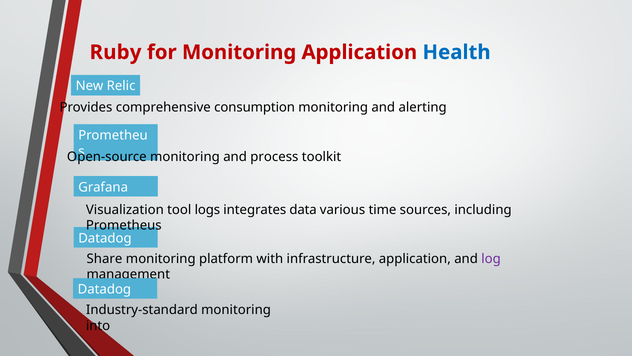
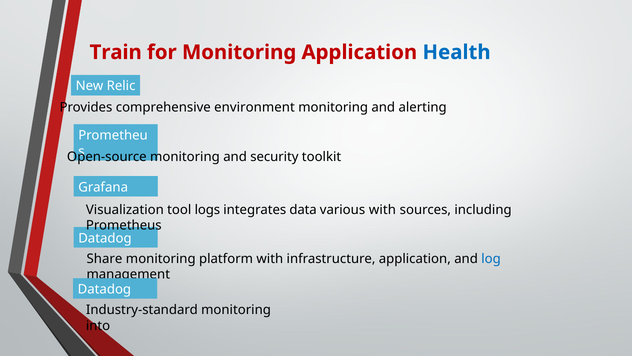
Ruby: Ruby -> Train (116, 52)
consumption: consumption -> environment (255, 107)
process: process -> security (274, 156)
various time: time -> with (382, 209)
log colour: purple -> blue (491, 258)
